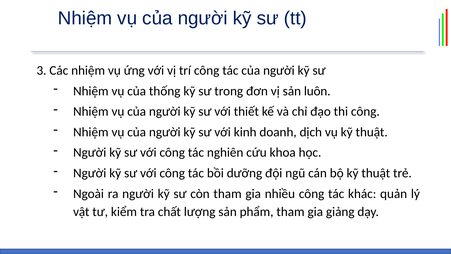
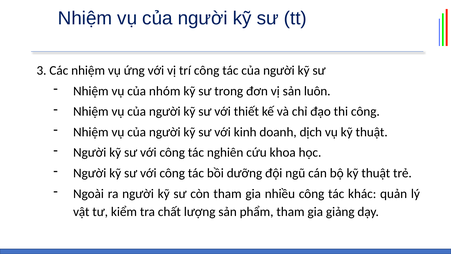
thống: thống -> nhóm (165, 91)
